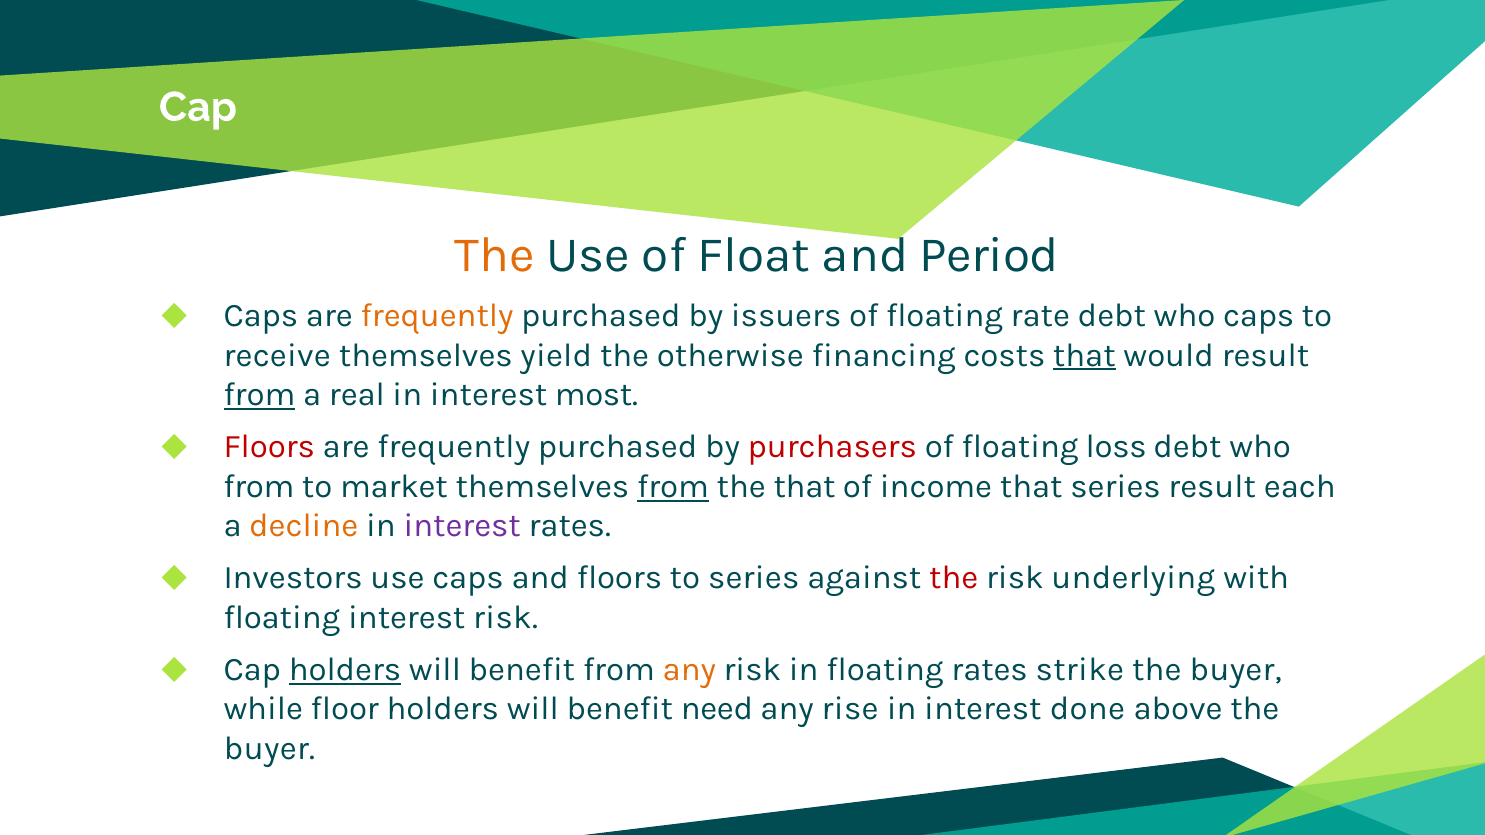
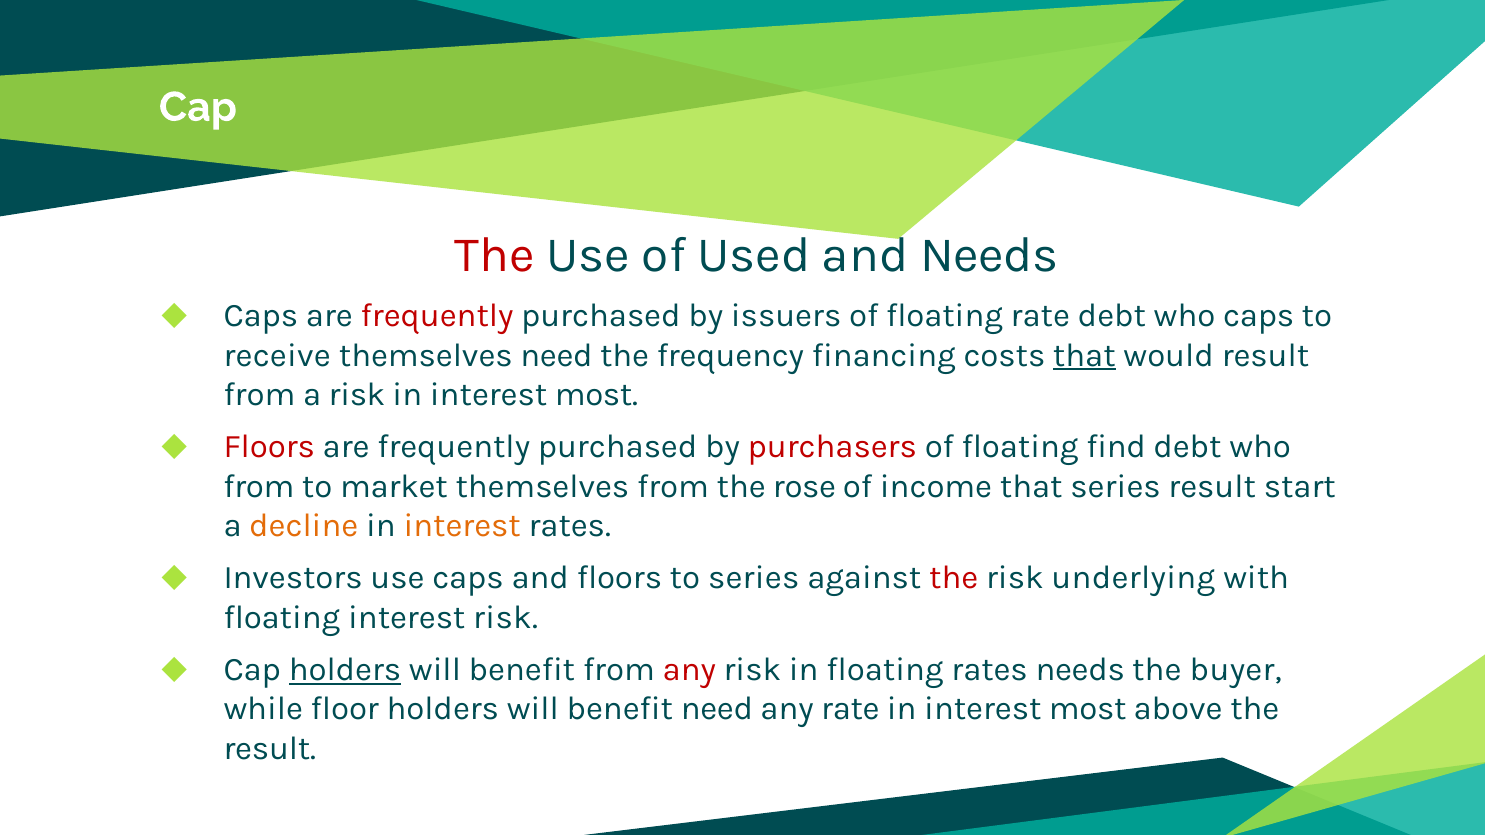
The colour: orange -> red (495, 255)
Float: Float -> Used (754, 255)
and Period: Period -> Needs (989, 255)
frequently colour: orange -> red (437, 316)
themselves yield: yield -> need (557, 355)
otherwise: otherwise -> frequency (730, 355)
from underline: present -> none (259, 395)
a real: real -> risk (357, 395)
loss: loss -> find (1116, 447)
from underline: present -> none (673, 487)
the that: that -> rose (805, 487)
each: each -> start (1300, 487)
interest colour: purple -> orange (462, 526)
any colour: orange -> red (689, 670)
rates strike: strike -> needs (1080, 670)
any rise: rise -> rate (850, 709)
done: done -> most (1088, 709)
buyer: buyer -> result (270, 749)
